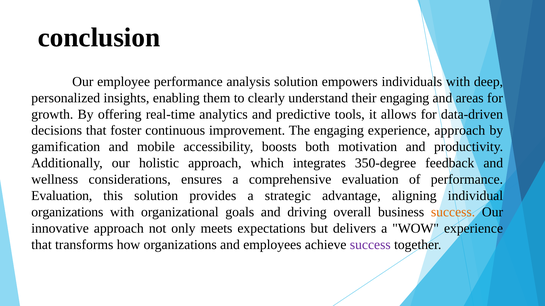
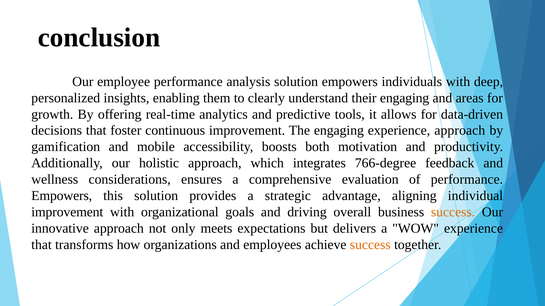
350-degree: 350-degree -> 766-degree (386, 163)
Evaluation: Evaluation -> Empowers (62, 196)
organizations: organizations -> improvement (67, 212)
success colour: purple -> orange (370, 245)
